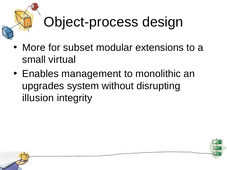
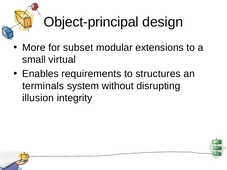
Object-process: Object-process -> Object-principal (91, 22)
management: management -> requirements (91, 74)
monolithic: monolithic -> structures (158, 74)
upgrades: upgrades -> terminals (43, 86)
